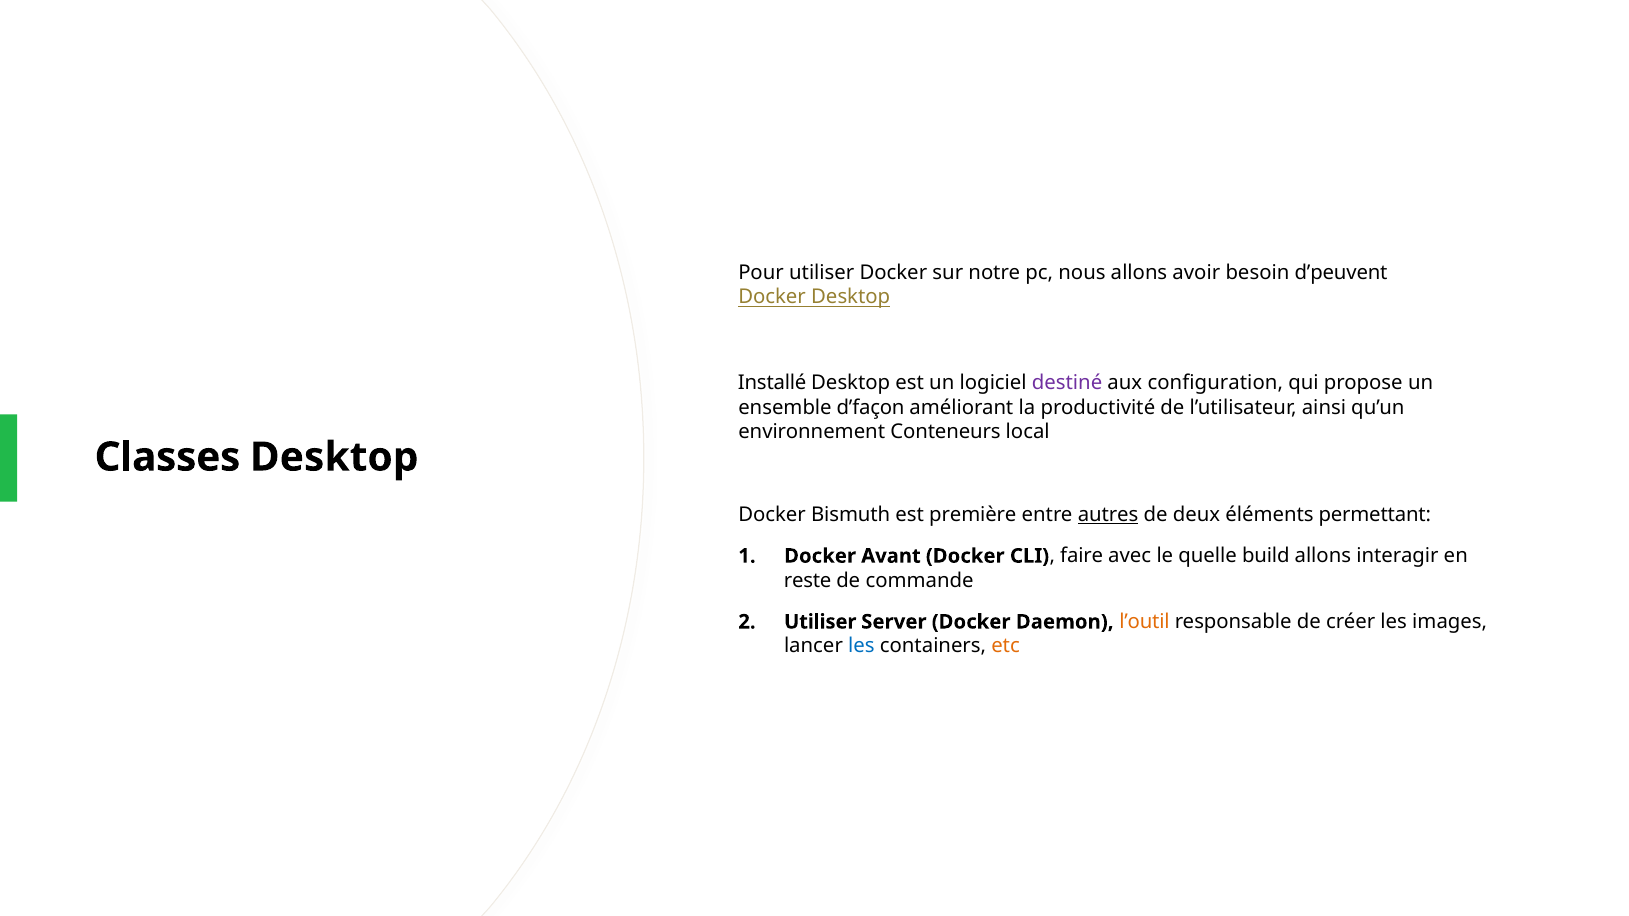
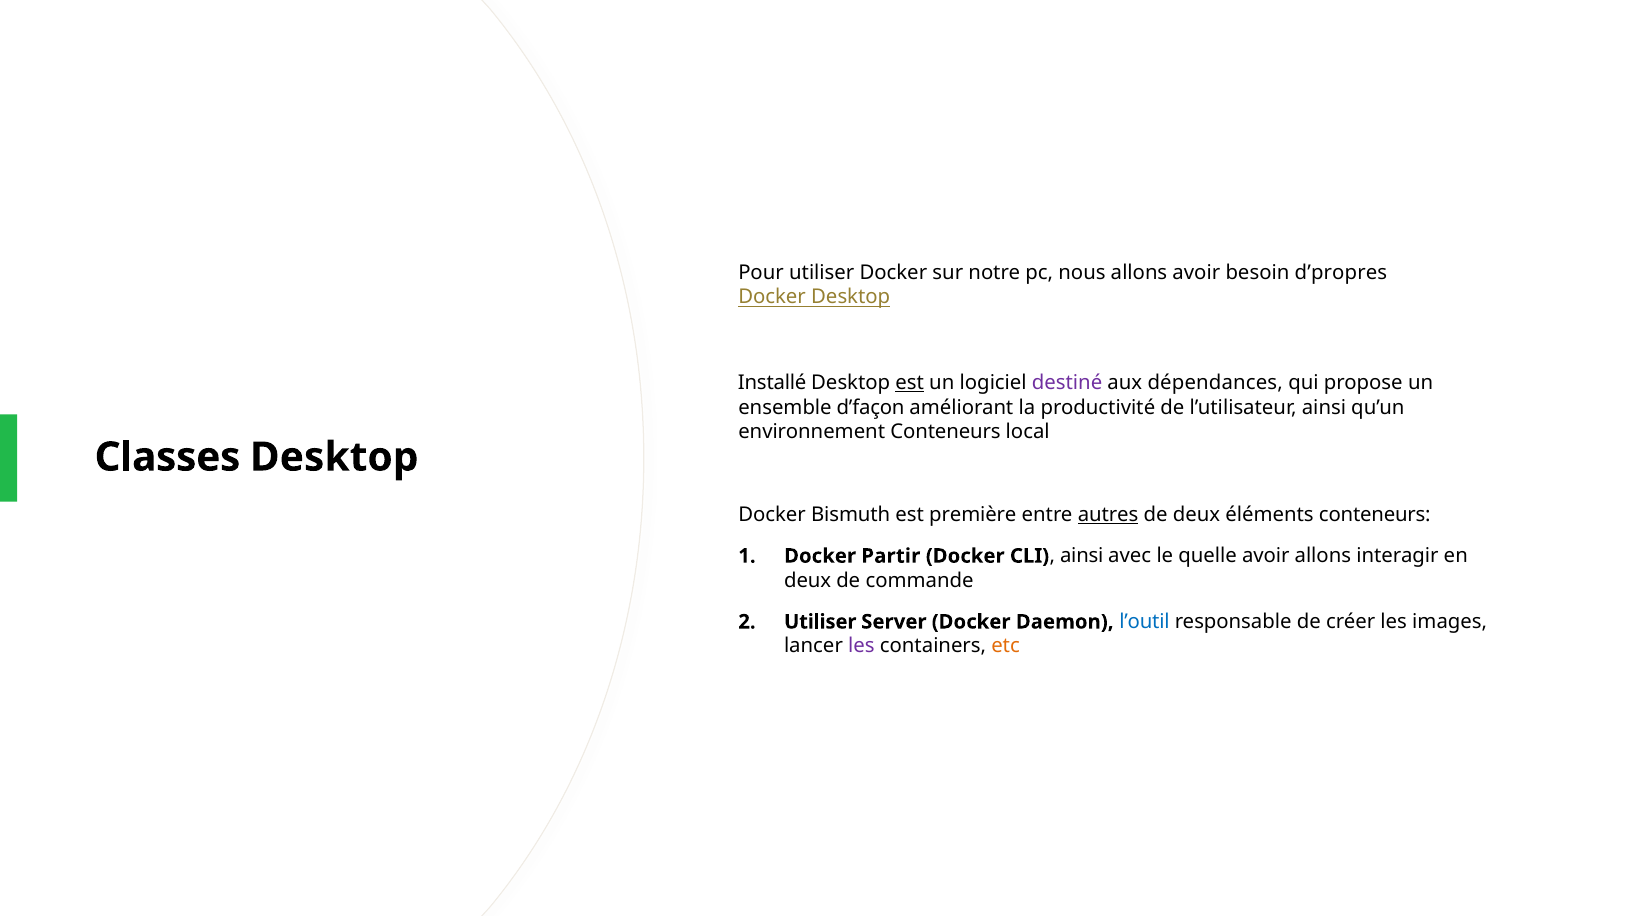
d’peuvent: d’peuvent -> d’propres (1341, 273)
est underline: none -> present (910, 383)
configuration: configuration -> dépendances (1215, 383)
éléments permettant: permettant -> conteneurs (1375, 515)
Avant: Avant -> Partir (891, 556)
CLI faire: faire -> ainsi (1082, 556)
quelle build: build -> avoir (1266, 556)
reste: reste -> deux (808, 581)
l’outil colour: orange -> blue (1144, 622)
les colour: blue -> purple (861, 646)
